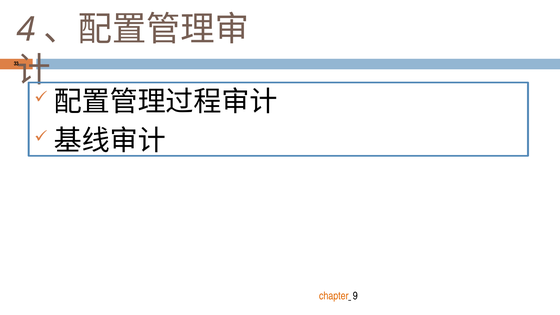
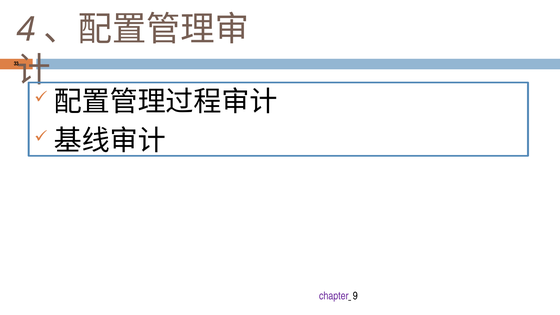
chapter colour: orange -> purple (334, 296)
